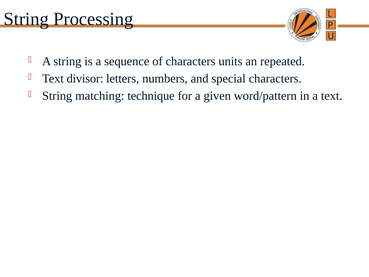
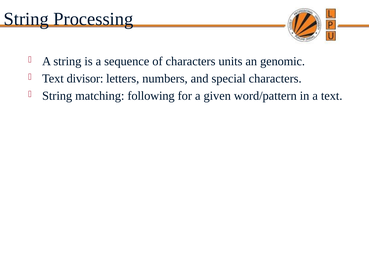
an repeated: repeated -> genomic (283, 61)
technique: technique -> following (151, 96)
